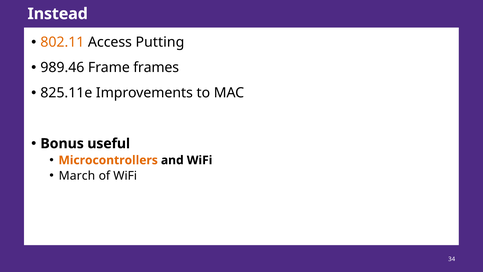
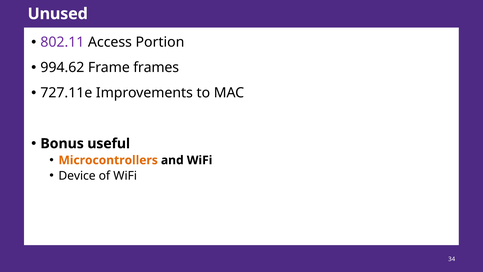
Instead: Instead -> Unused (58, 14)
802.11 colour: orange -> purple (62, 42)
Putting: Putting -> Portion (160, 42)
989.46: 989.46 -> 994.62 (62, 68)
825.11e: 825.11e -> 727.11e (66, 93)
March: March -> Device (77, 176)
